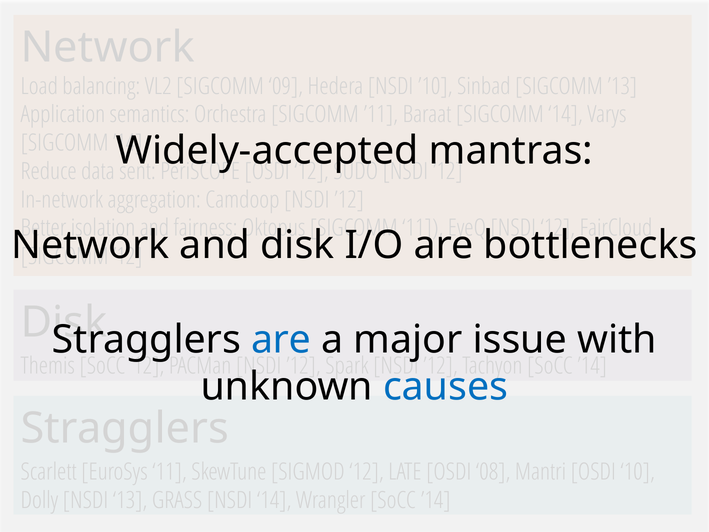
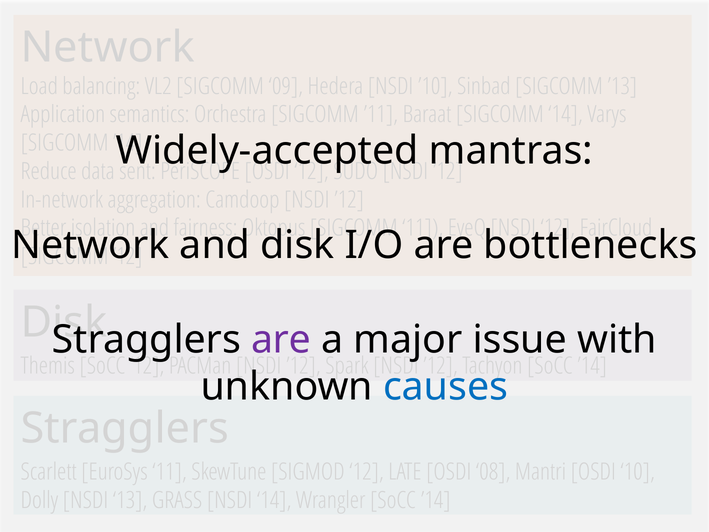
are colour: blue -> purple (281, 339)
